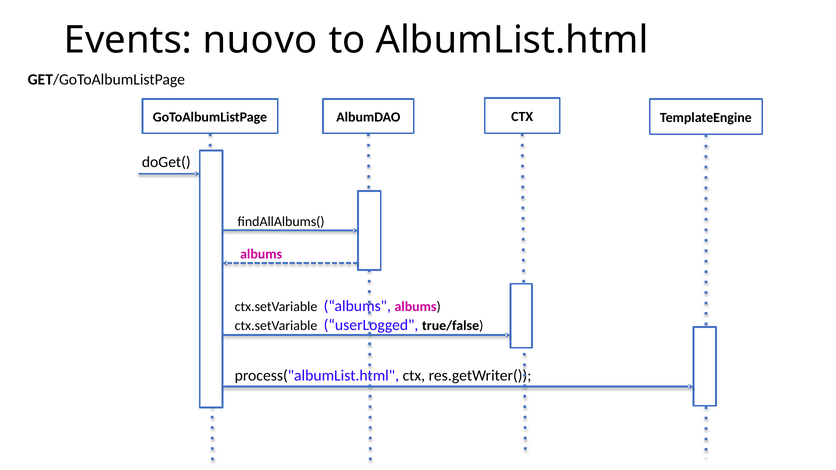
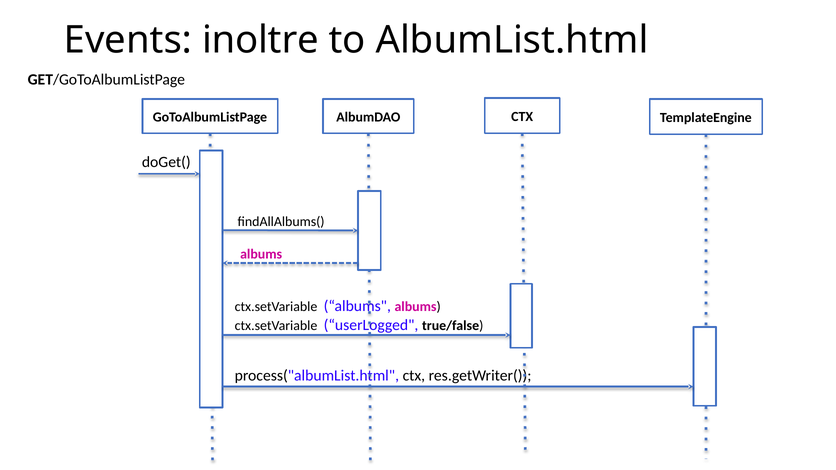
nuovo: nuovo -> inoltre (260, 40)
